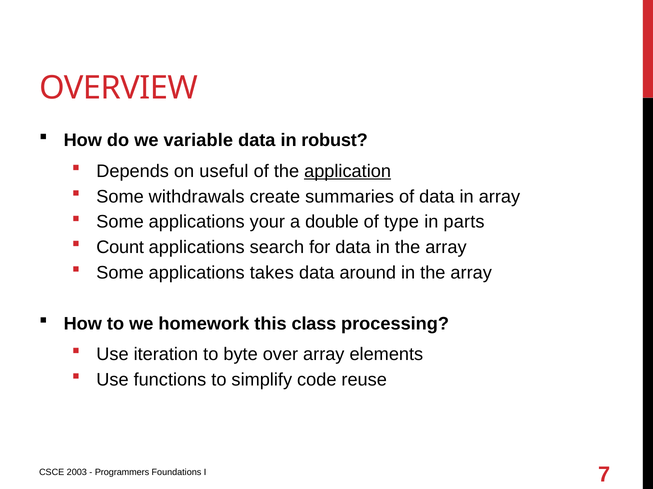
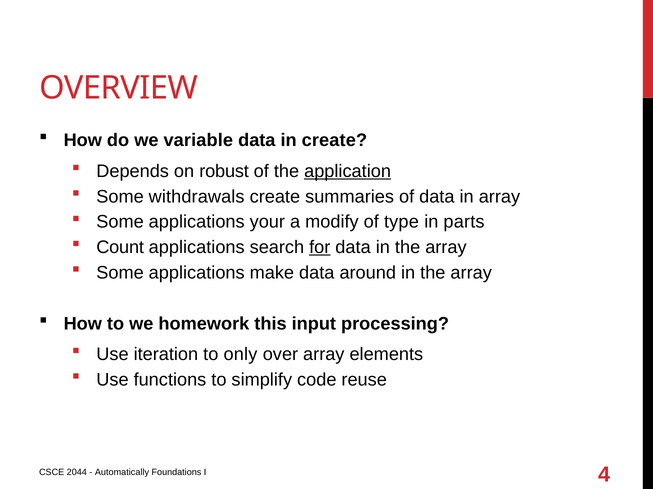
in robust: robust -> create (334, 141)
useful: useful -> robust (224, 171)
double: double -> modify (332, 222)
for underline: none -> present (320, 248)
takes: takes -> make (272, 273)
class: class -> input (314, 324)
byte: byte -> only (240, 355)
2003: 2003 -> 2044 (77, 473)
Programmers: Programmers -> Automatically (122, 473)
7: 7 -> 4 (604, 475)
